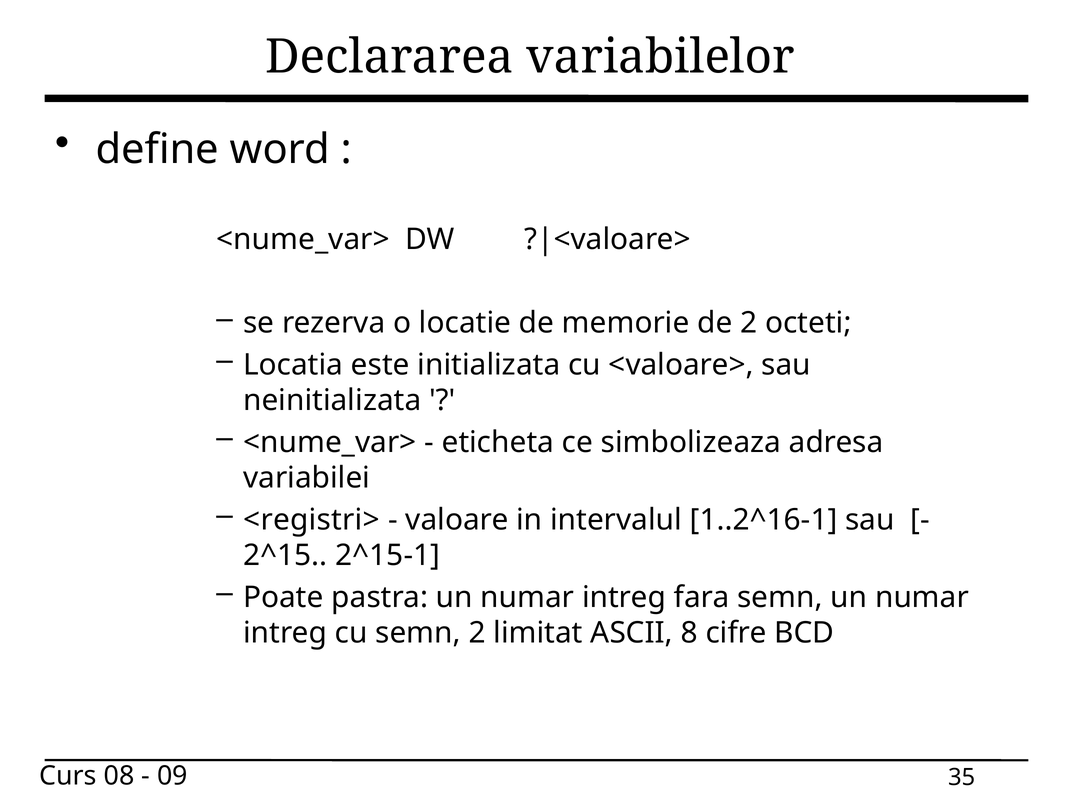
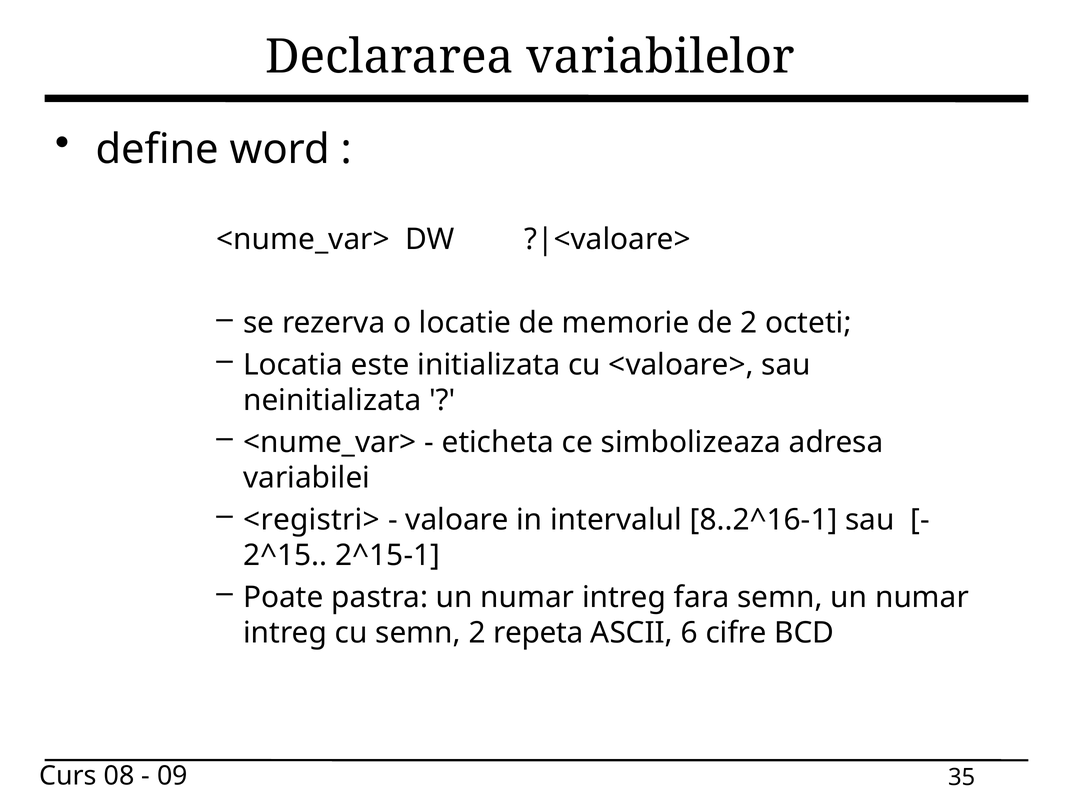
1..2^16-1: 1..2^16-1 -> 8..2^16-1 (764, 520)
limitat: limitat -> repeta (538, 633)
8: 8 -> 6 (689, 633)
